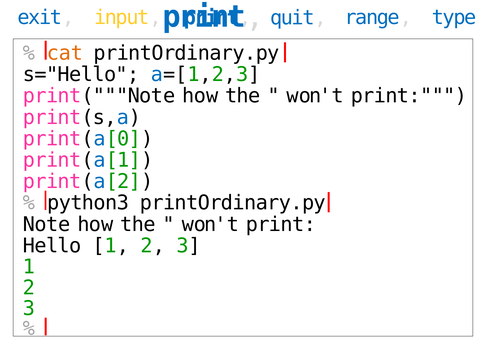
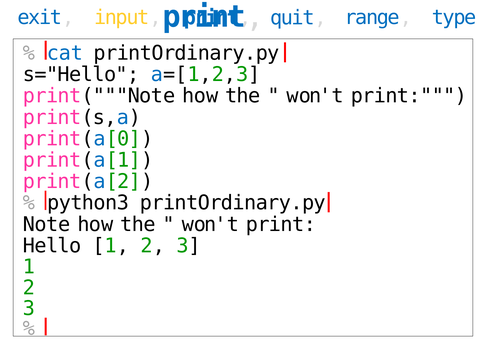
cat colour: orange -> blue (65, 53)
